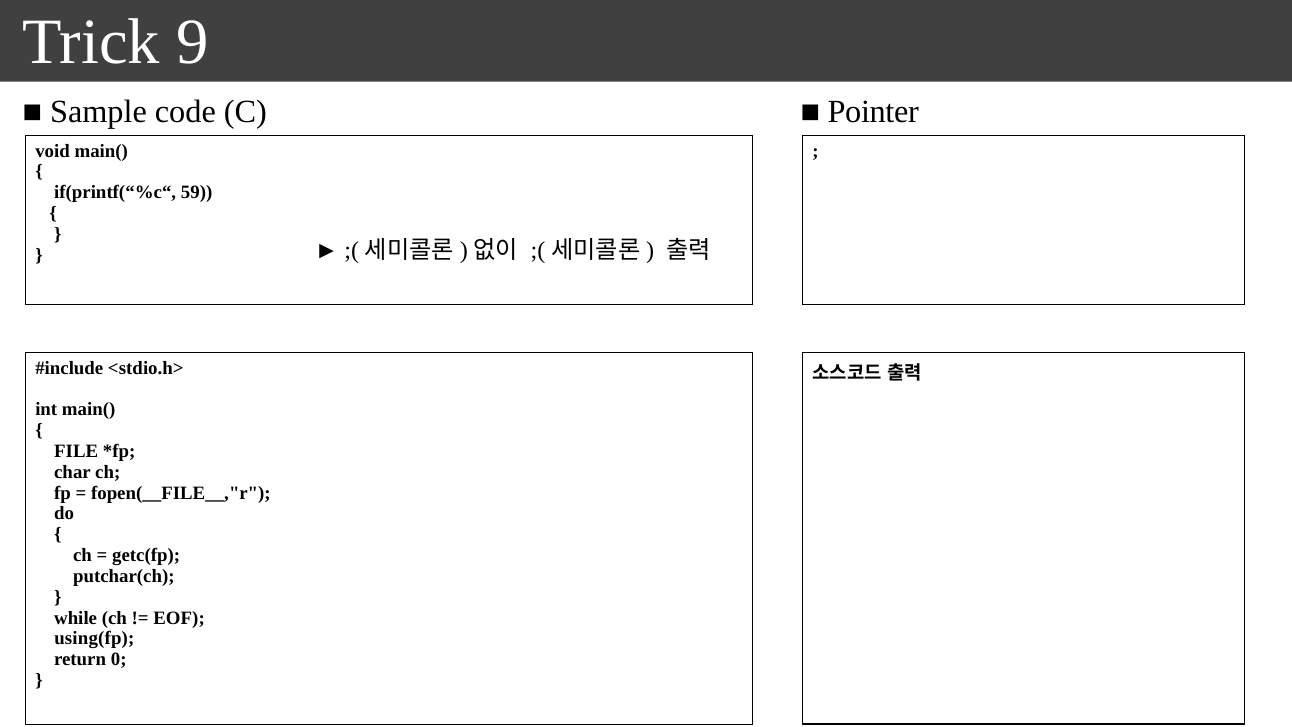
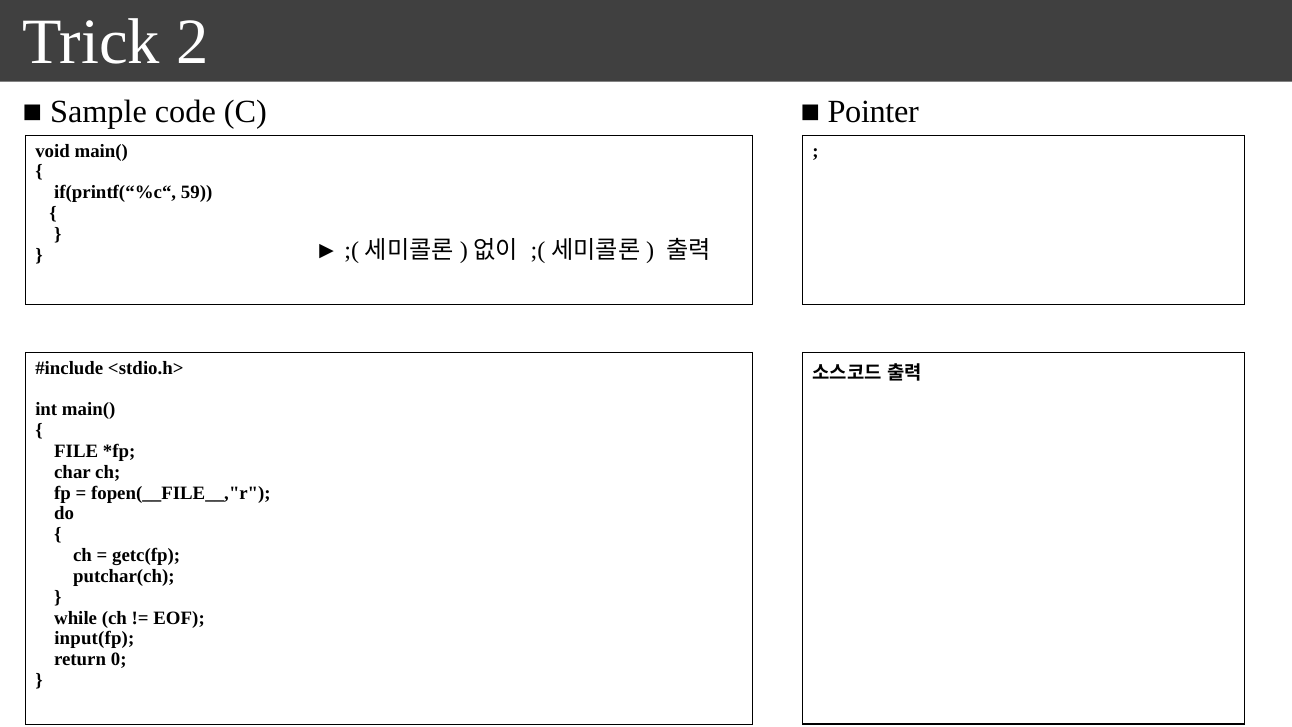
9: 9 -> 2 (192, 42)
using(fp: using(fp -> input(fp (94, 639)
